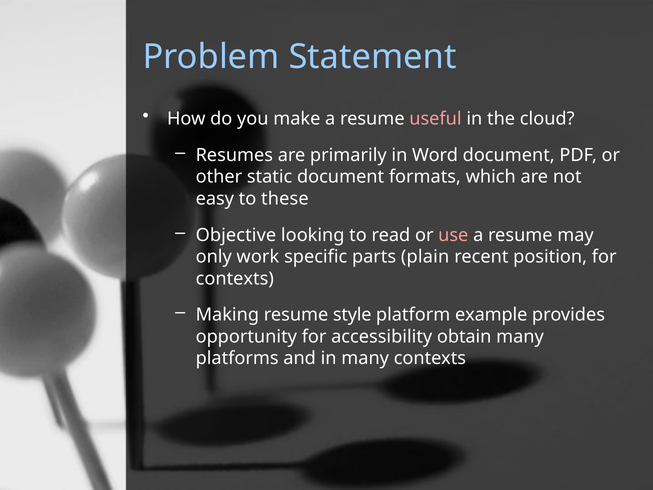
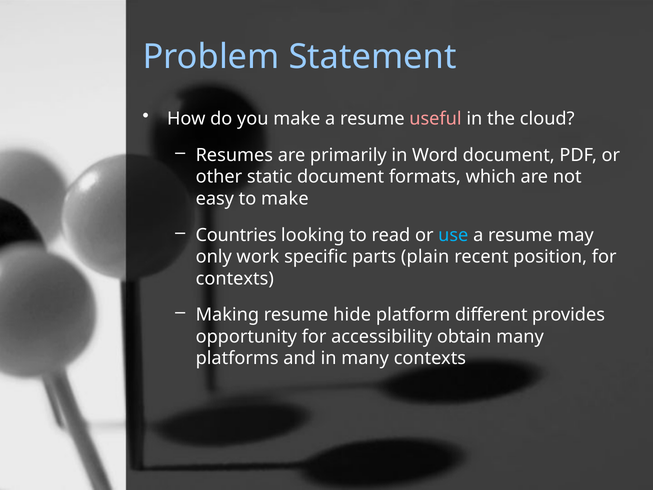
to these: these -> make (285, 199)
Objective: Objective -> Countries (236, 235)
use colour: pink -> light blue (453, 235)
style: style -> hide (352, 315)
example: example -> different (491, 315)
